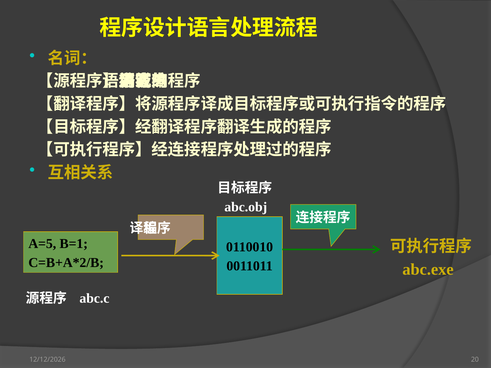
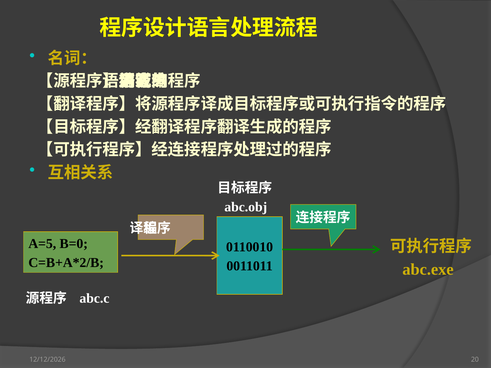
B=1: B=1 -> B=0 (74, 244)
